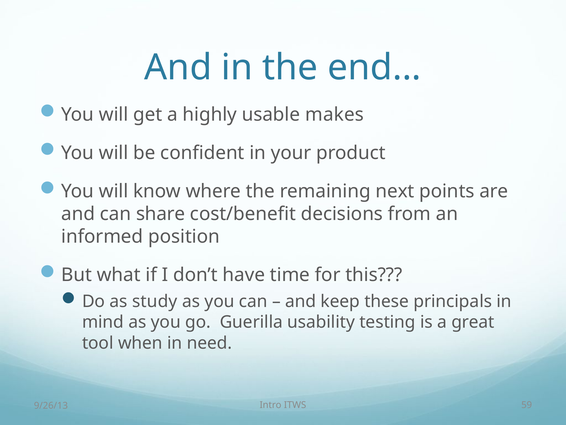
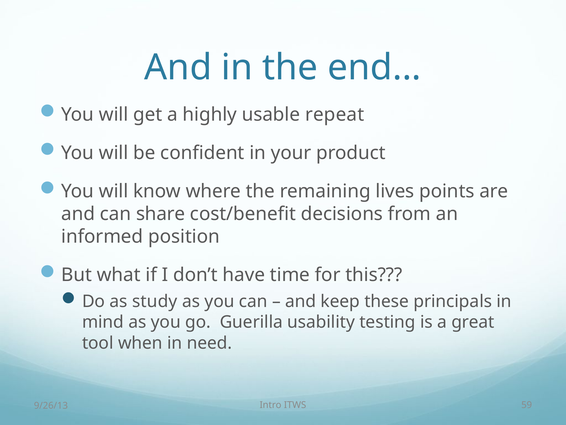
makes: makes -> repeat (335, 115)
next: next -> lives (395, 191)
